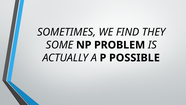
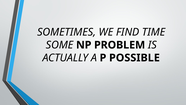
THEY: THEY -> TIME (154, 32)
